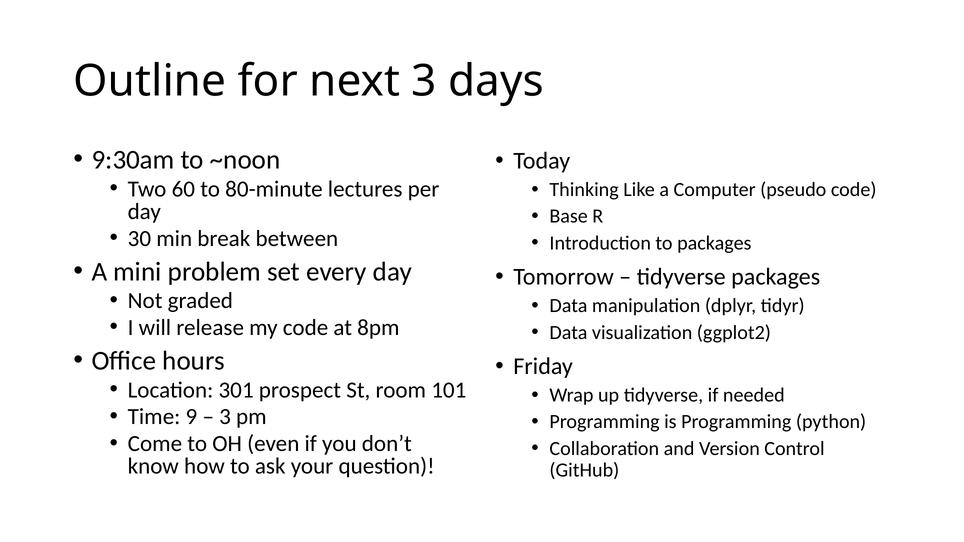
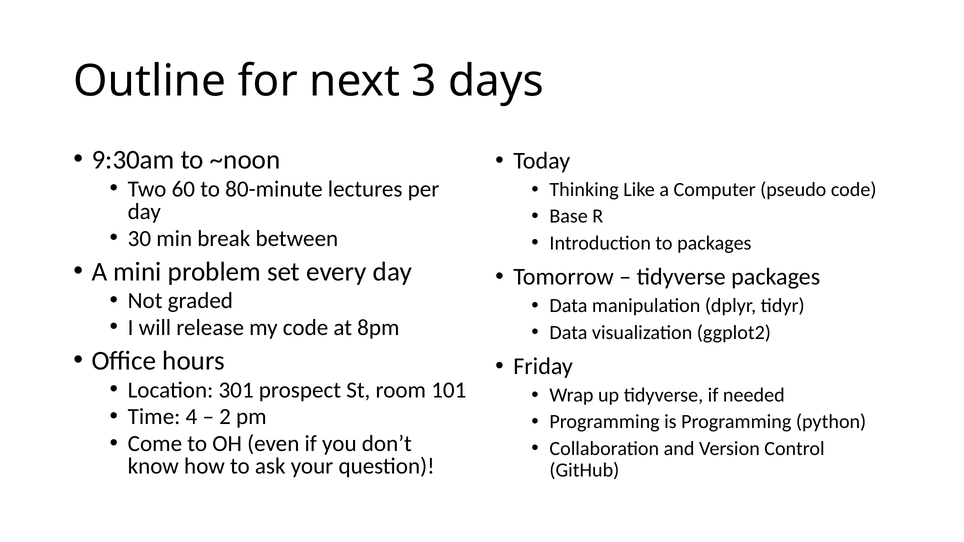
9: 9 -> 4 (191, 417)
3: 3 -> 2 (225, 417)
